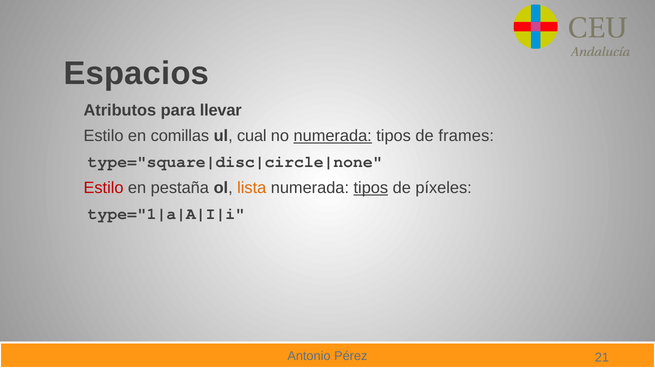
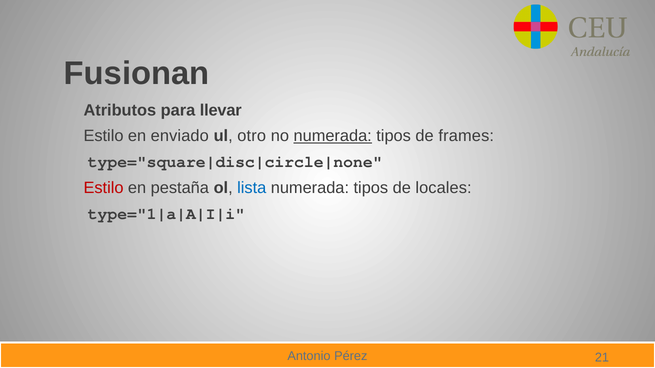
Espacios: Espacios -> Fusionan (137, 73)
comillas: comillas -> enviado (180, 136)
cual: cual -> otro (252, 136)
lista colour: orange -> blue (252, 188)
tipos underline: present -> none (371, 188)
píxeles: píxeles -> locales (444, 188)
